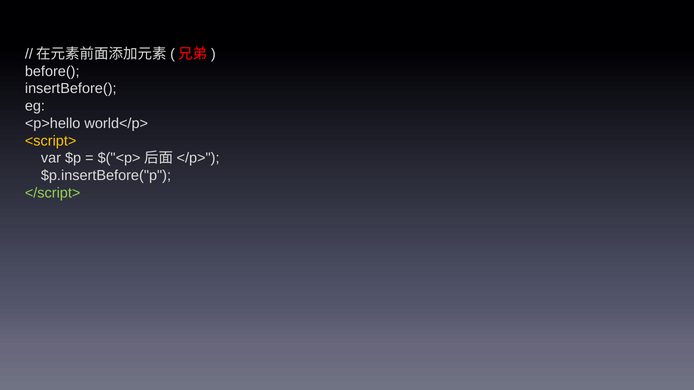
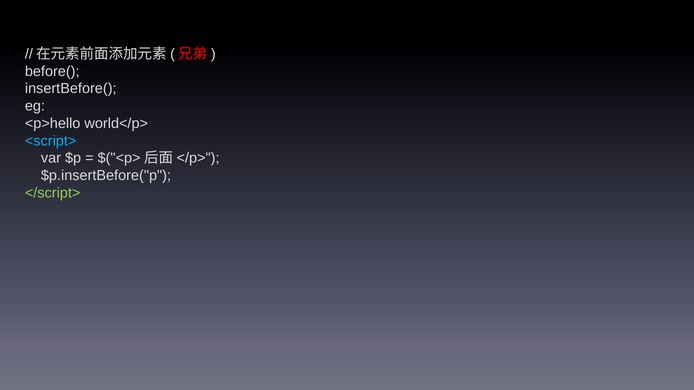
<script> colour: yellow -> light blue (51, 141)
